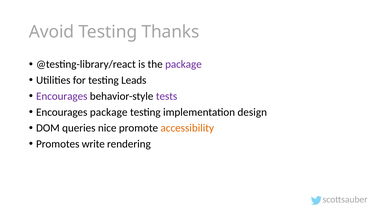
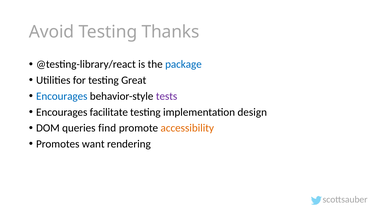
package colour: purple -> blue (183, 64)
Leads: Leads -> Great (134, 80)
Encourages colour: purple -> blue (62, 96)
Encourages package: package -> facilitate (109, 112)
nice: nice -> find (107, 128)
write: write -> want (93, 144)
